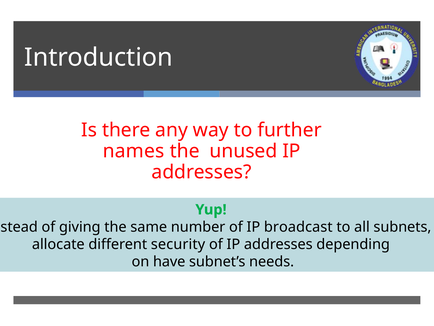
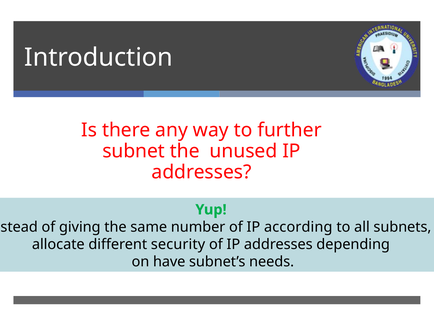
names: names -> subnet (134, 151)
broadcast: broadcast -> according (298, 227)
